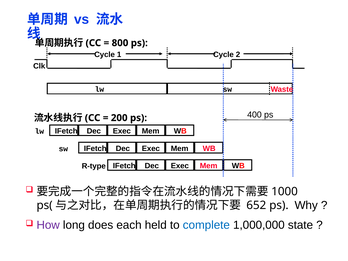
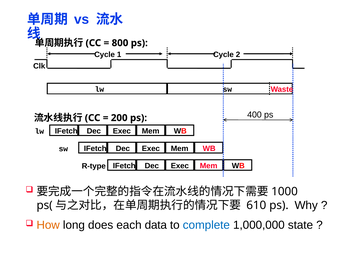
652: 652 -> 610 (256, 205)
How colour: purple -> orange (48, 225)
held: held -> data (156, 225)
